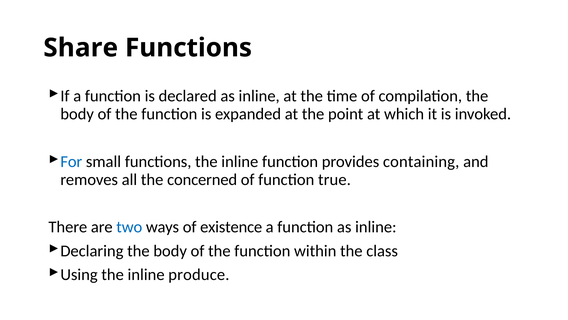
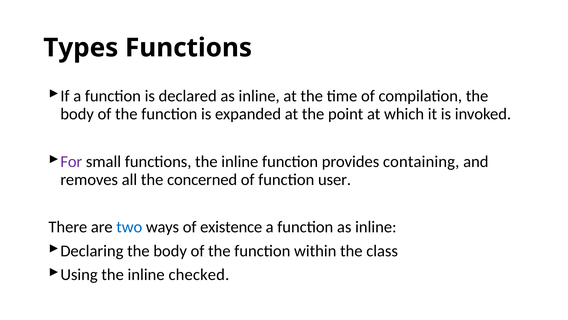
Share: Share -> Types (81, 48)
For colour: blue -> purple (71, 161)
true: true -> user (335, 179)
produce: produce -> checked (199, 274)
